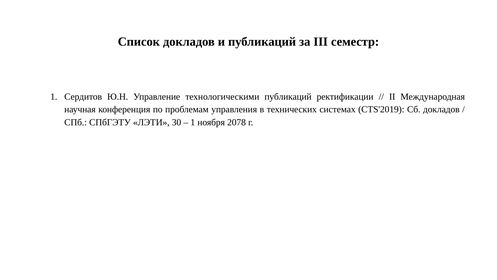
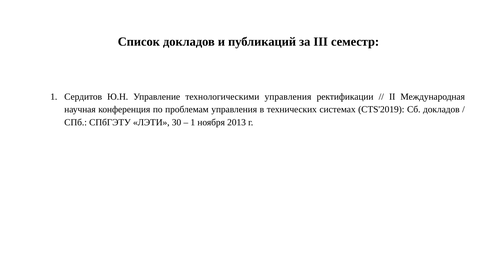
технологическими публикаций: публикаций -> управления (288, 96)
2078: 2078 -> 2013 (237, 122)
